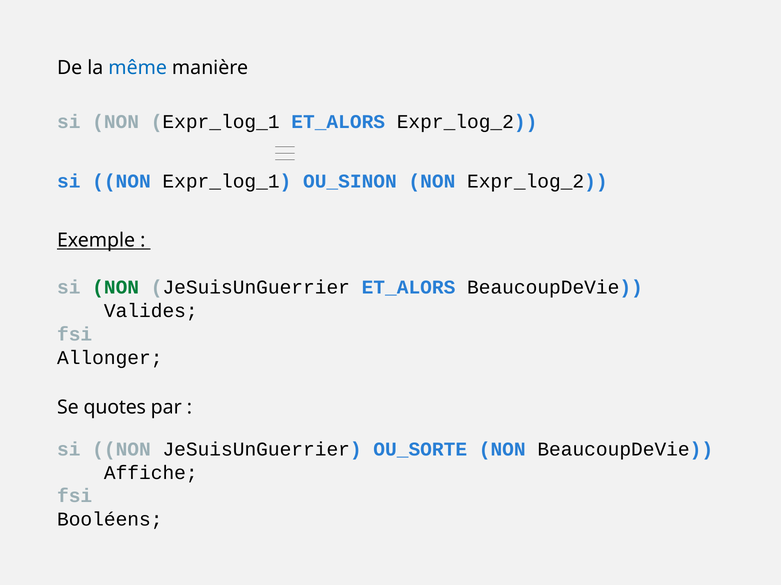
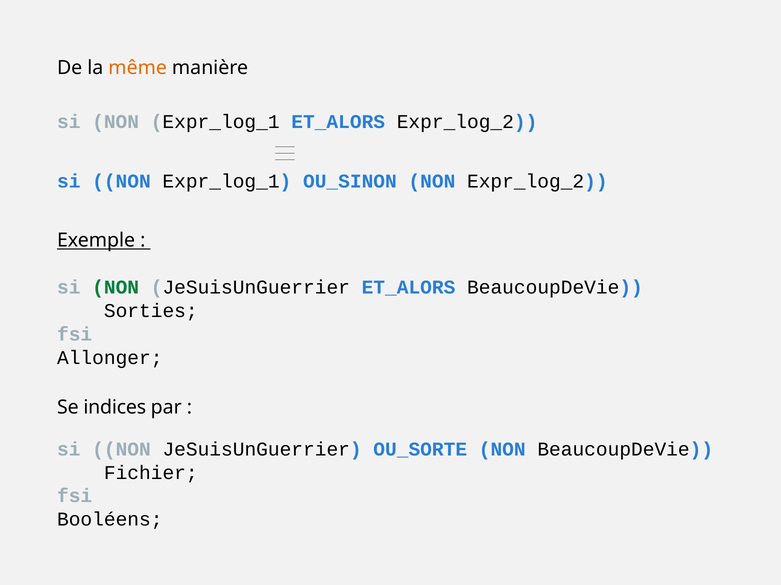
même colour: blue -> orange (138, 68)
Valides: Valides -> Sorties (151, 311)
quotes: quotes -> indices (115, 408)
Affiche: Affiche -> Fichier (151, 473)
